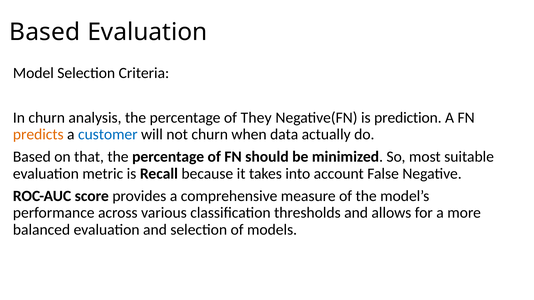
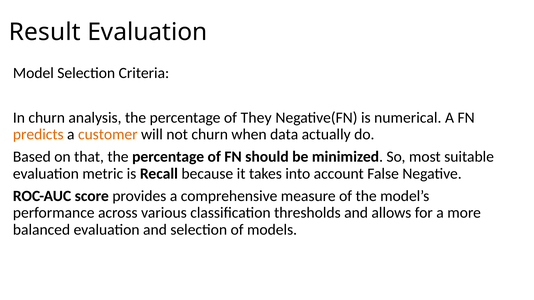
Based: Based -> Result (45, 32)
prediction: prediction -> numerical (408, 118)
customer colour: blue -> orange (108, 135)
